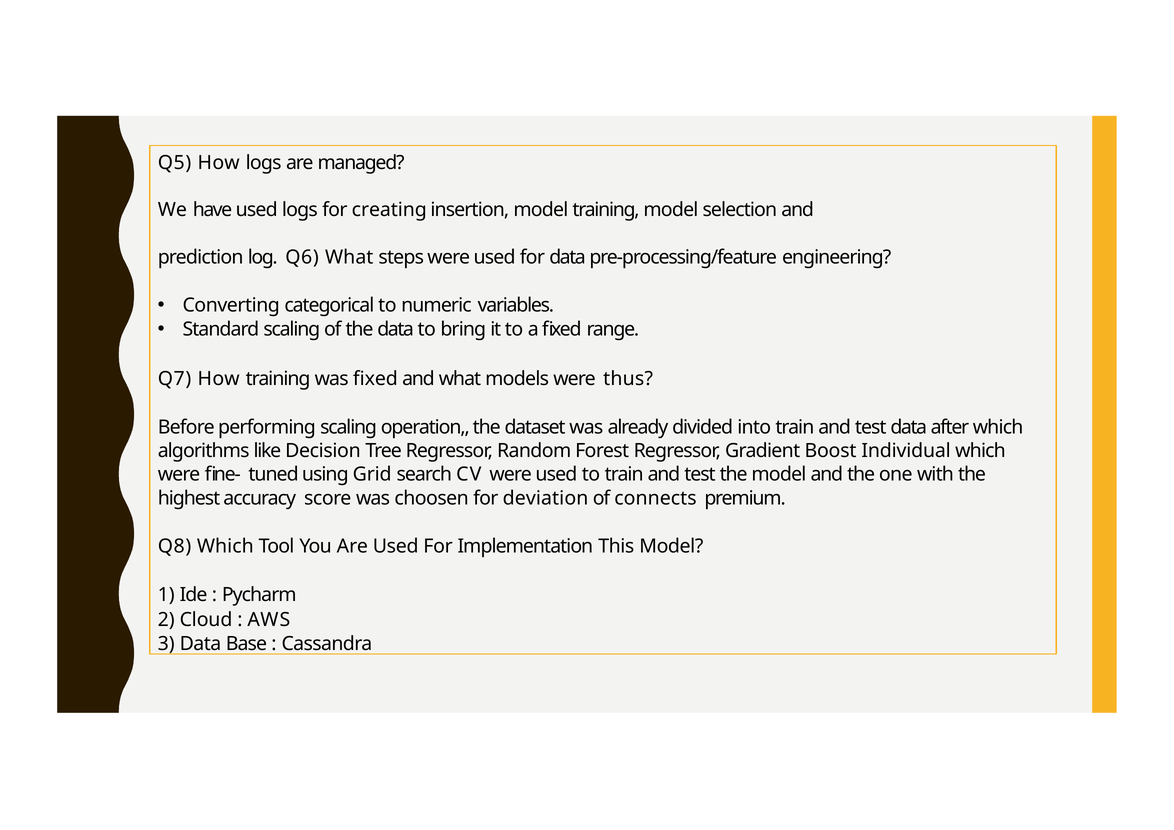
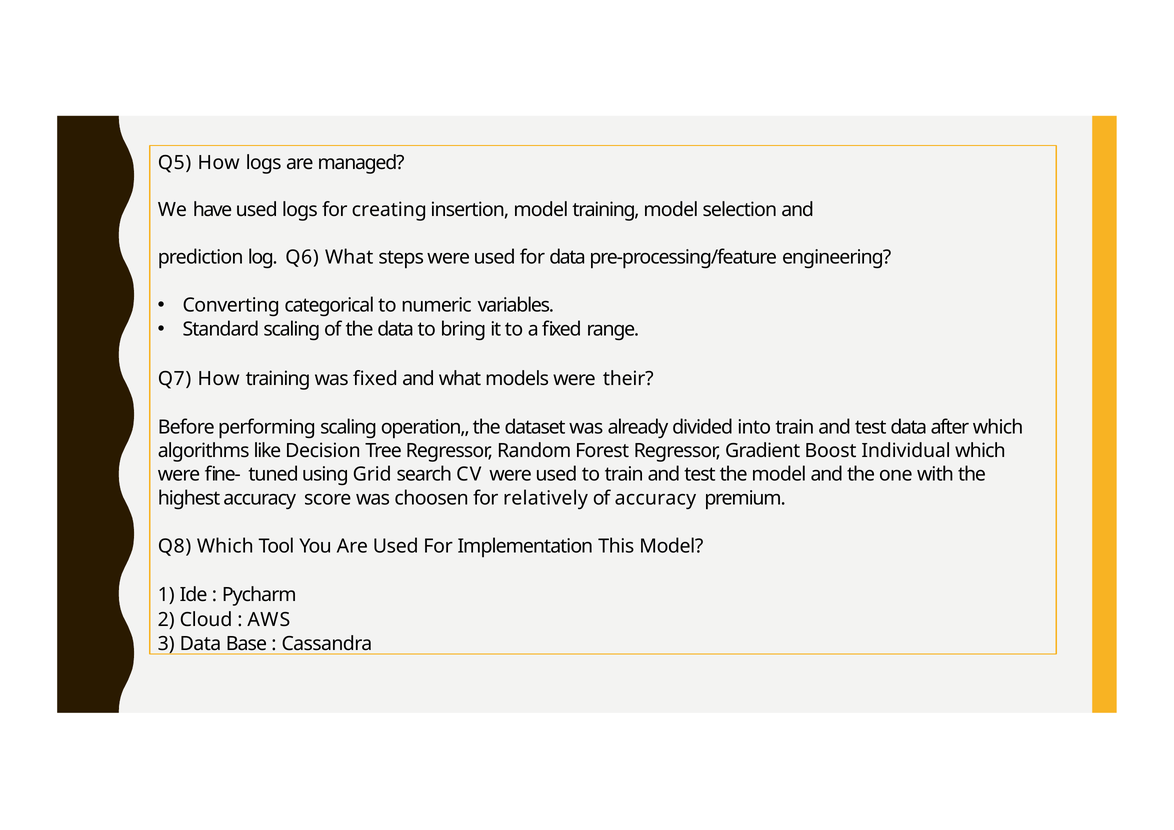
thus: thus -> their (628, 379)
deviation: deviation -> relatively (545, 498)
of connects: connects -> accuracy (655, 498)
